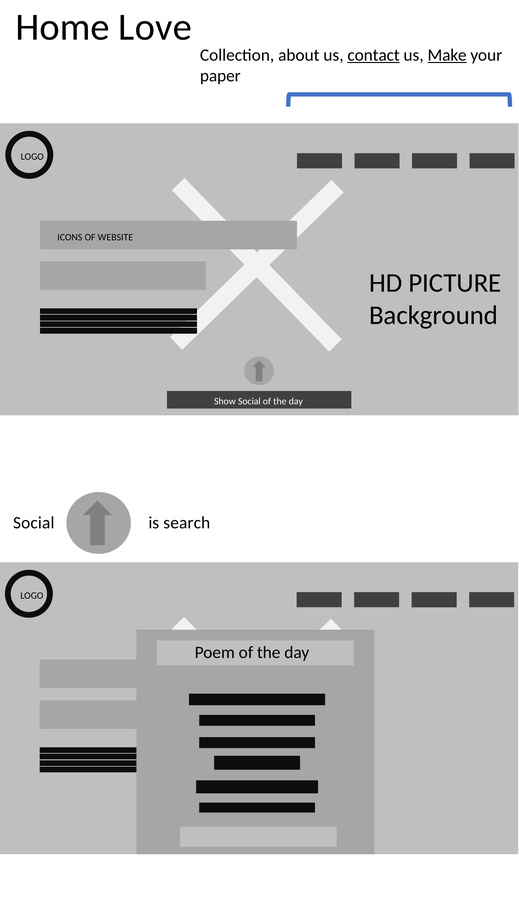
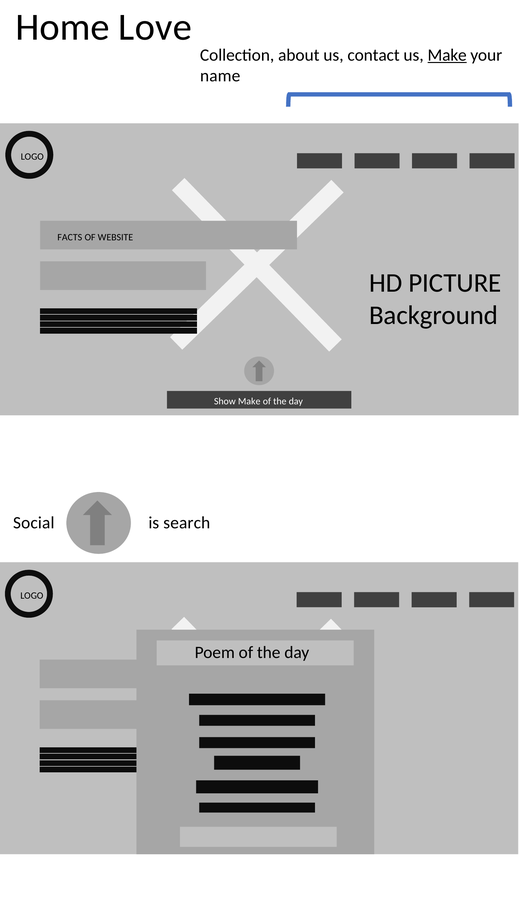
contact underline: present -> none (374, 55)
paper: paper -> name (220, 76)
ICONS: ICONS -> FACTS (70, 237)
Show Social: Social -> Make (249, 401)
